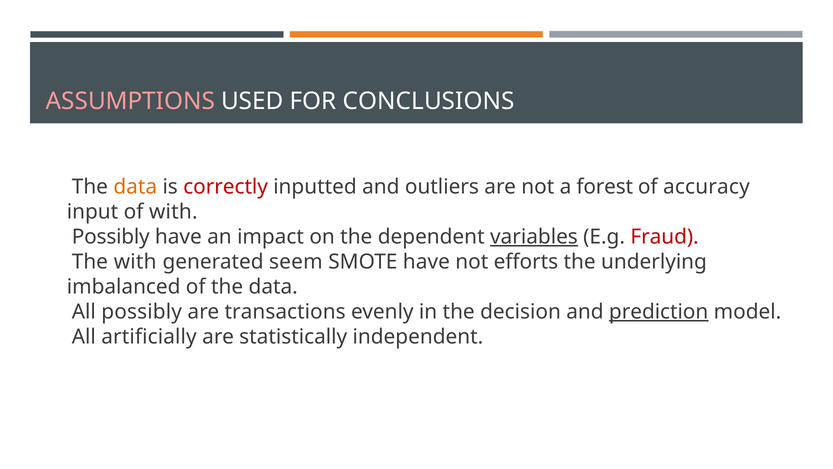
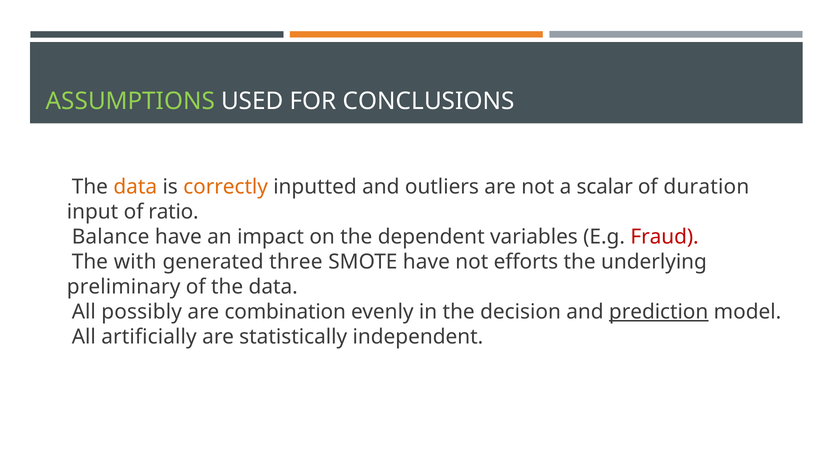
ASSUMPTIONS colour: pink -> light green (130, 101)
correctly colour: red -> orange (226, 187)
forest: forest -> scalar (605, 187)
accuracy: accuracy -> duration (706, 187)
of with: with -> ratio (174, 212)
Possibly: Possibly -> Balance (111, 237)
variables underline: present -> none (534, 237)
seem: seem -> three (296, 261)
imbalanced: imbalanced -> preliminary (124, 286)
transactions: transactions -> combination (285, 311)
